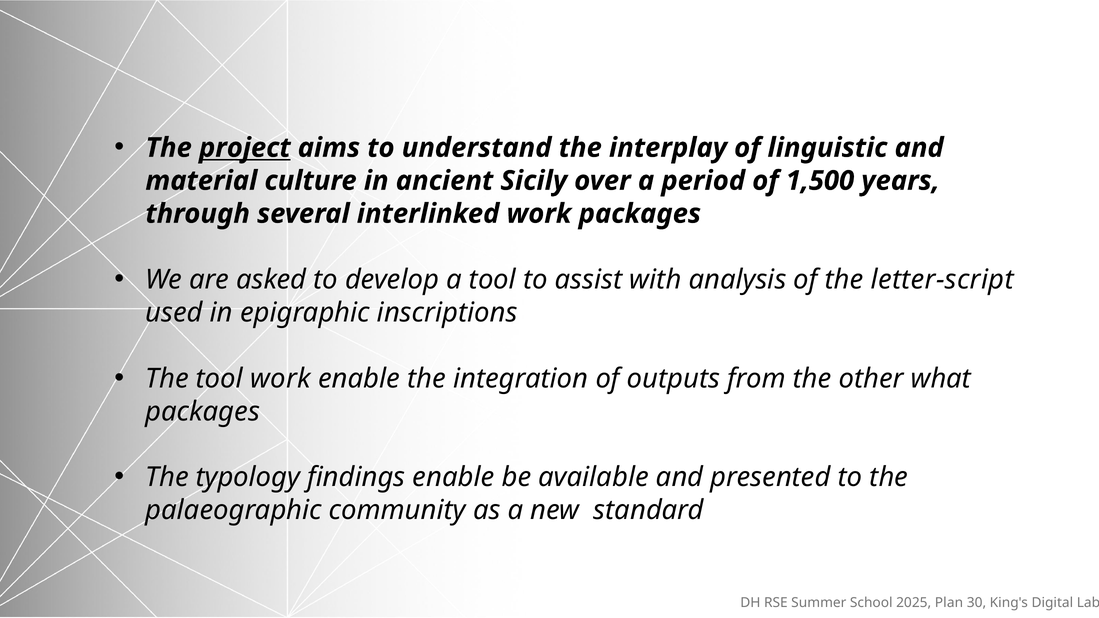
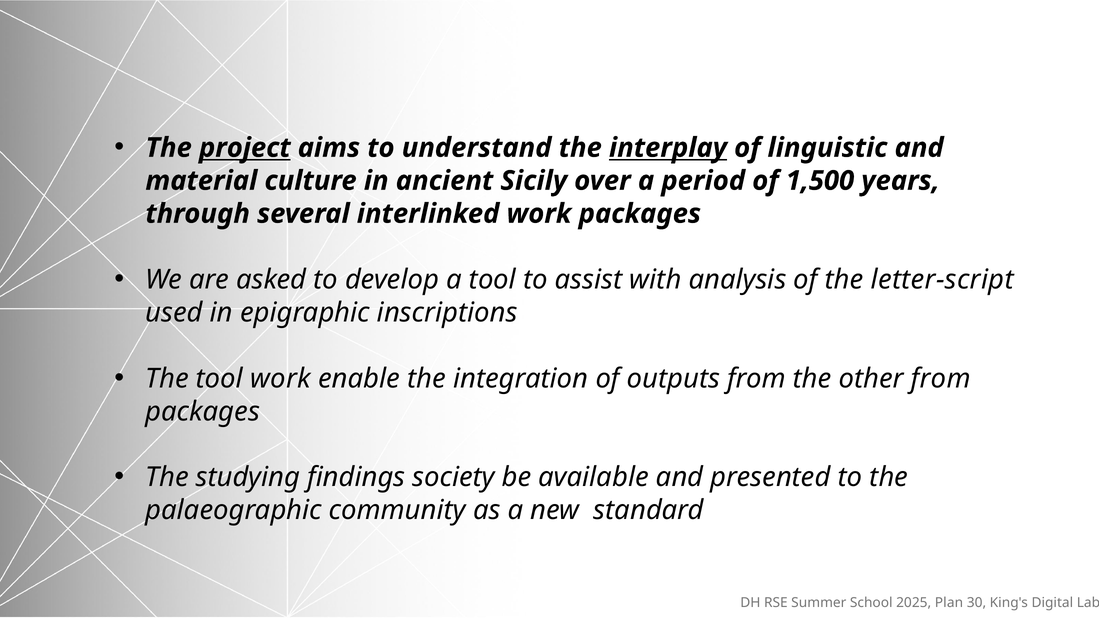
interplay underline: none -> present (668, 148)
other what: what -> from (941, 379)
typology: typology -> studying (248, 478)
findings enable: enable -> society (454, 478)
